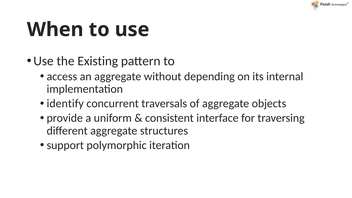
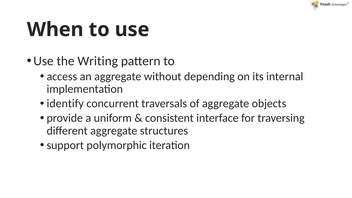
Existing: Existing -> Writing (98, 61)
